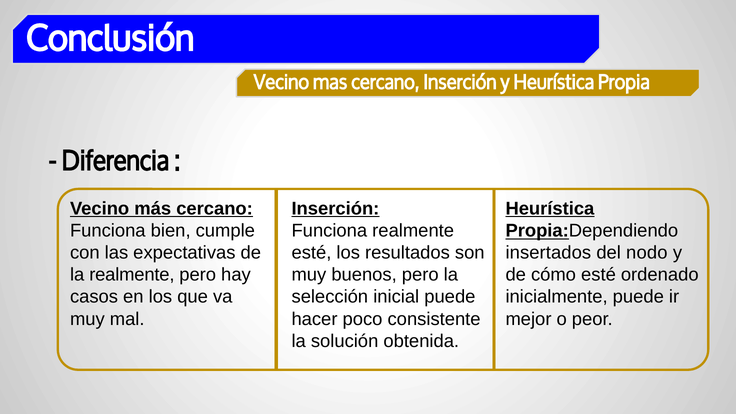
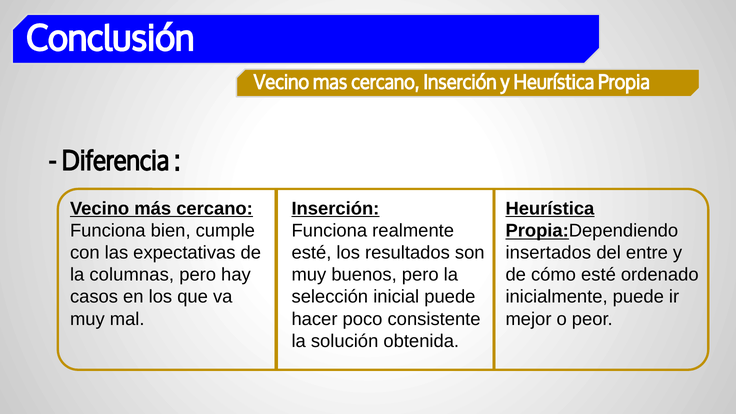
nodo: nodo -> entre (647, 253)
la realmente: realmente -> columnas (132, 275)
